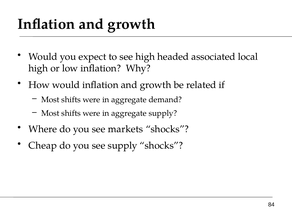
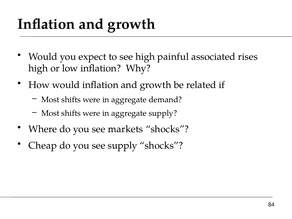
headed: headed -> painful (173, 57)
local: local -> rises (248, 57)
